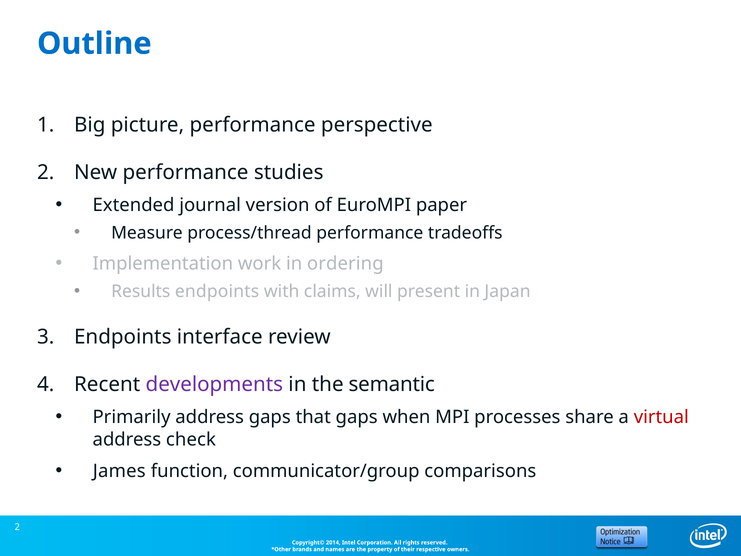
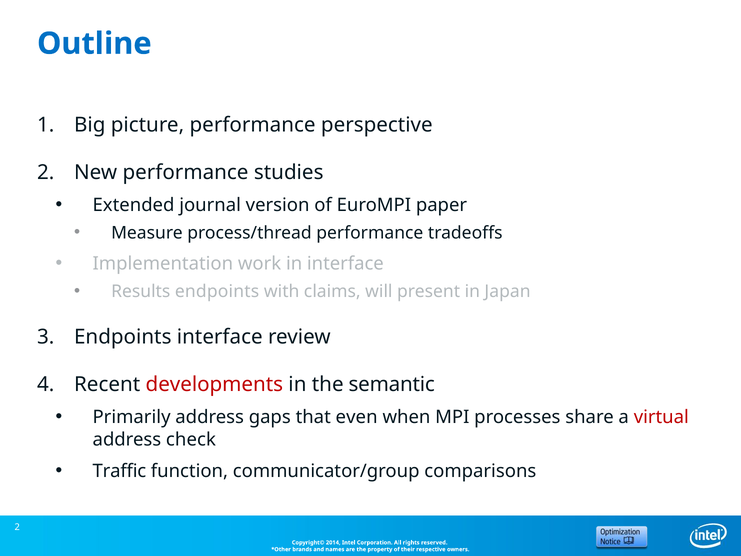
in ordering: ordering -> interface (345, 264)
developments colour: purple -> red (214, 384)
that gaps: gaps -> even (357, 417)
James: James -> Traffic (119, 471)
